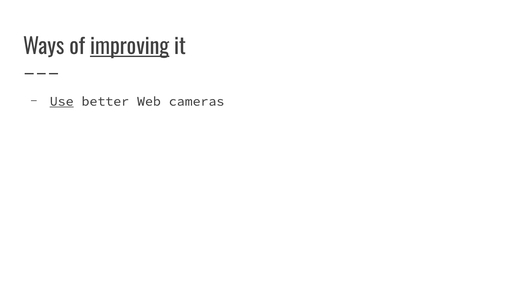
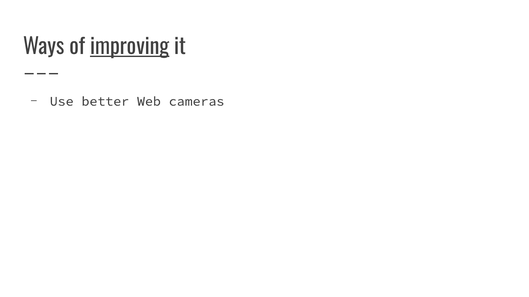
Use underline: present -> none (62, 101)
